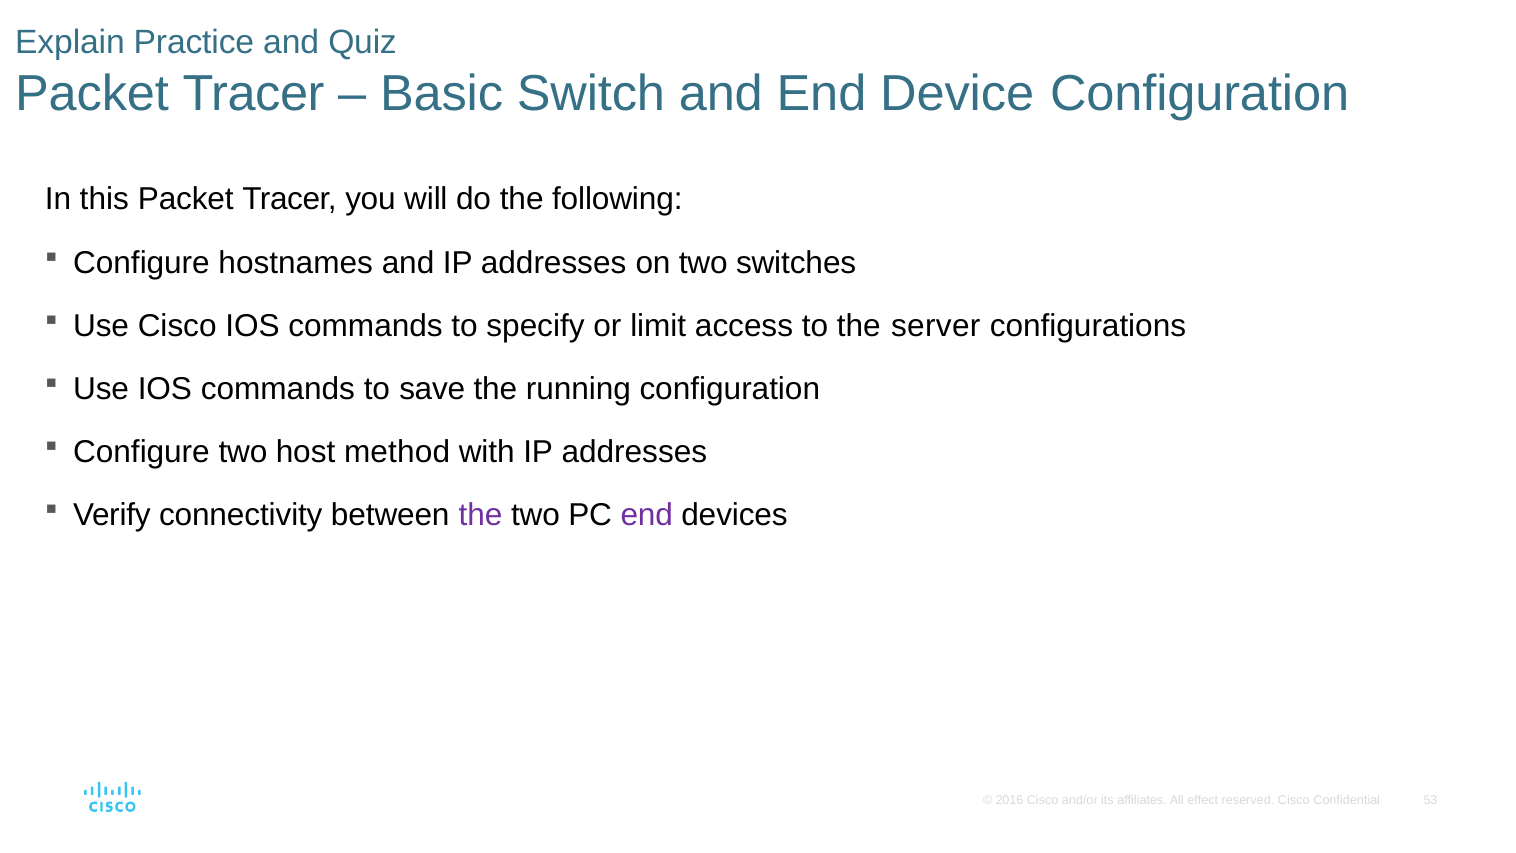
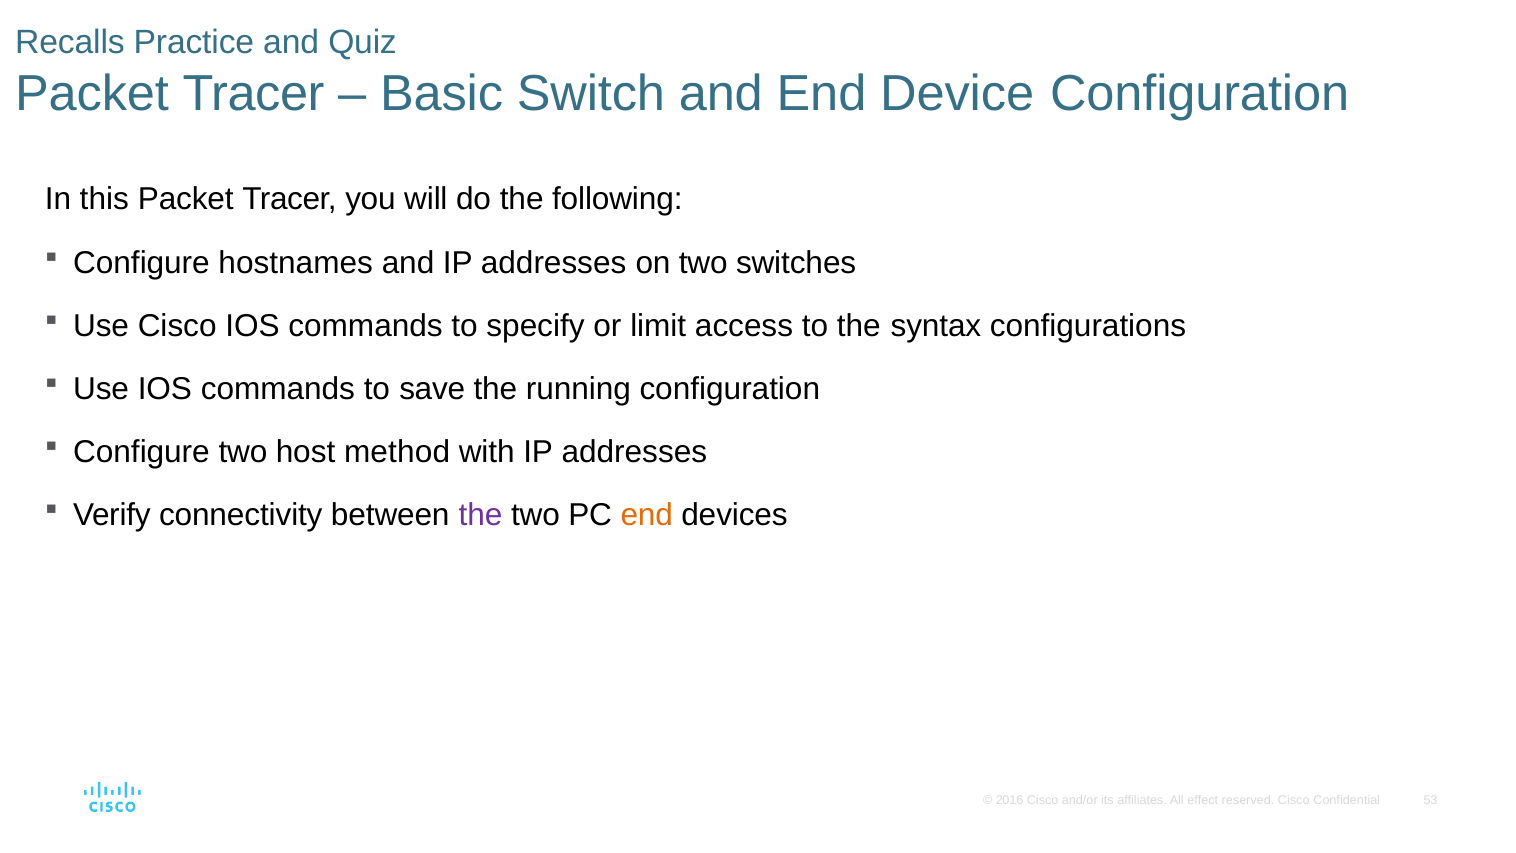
Explain: Explain -> Recalls (70, 42)
server: server -> syntax (936, 326)
end colour: purple -> orange (647, 515)
